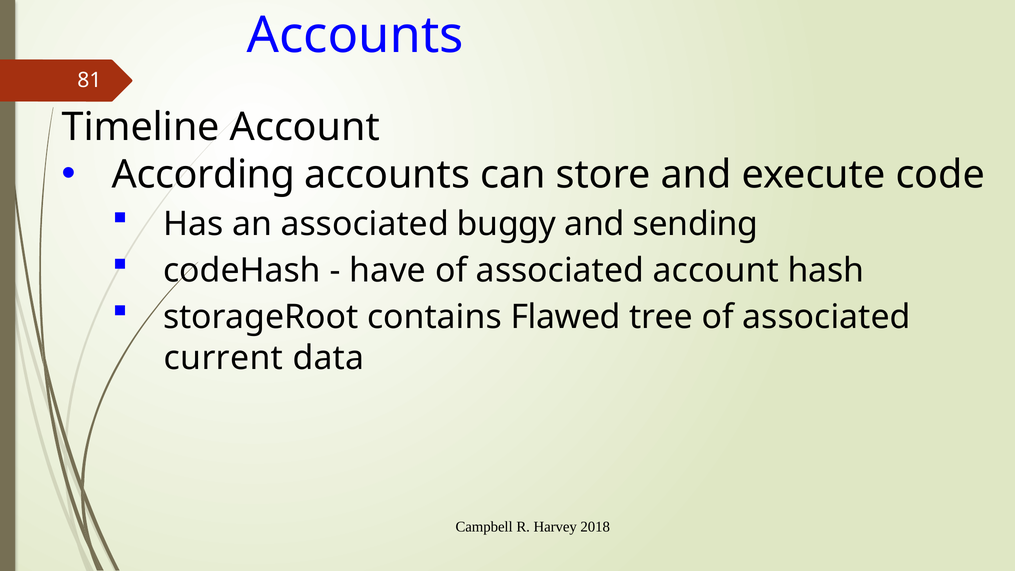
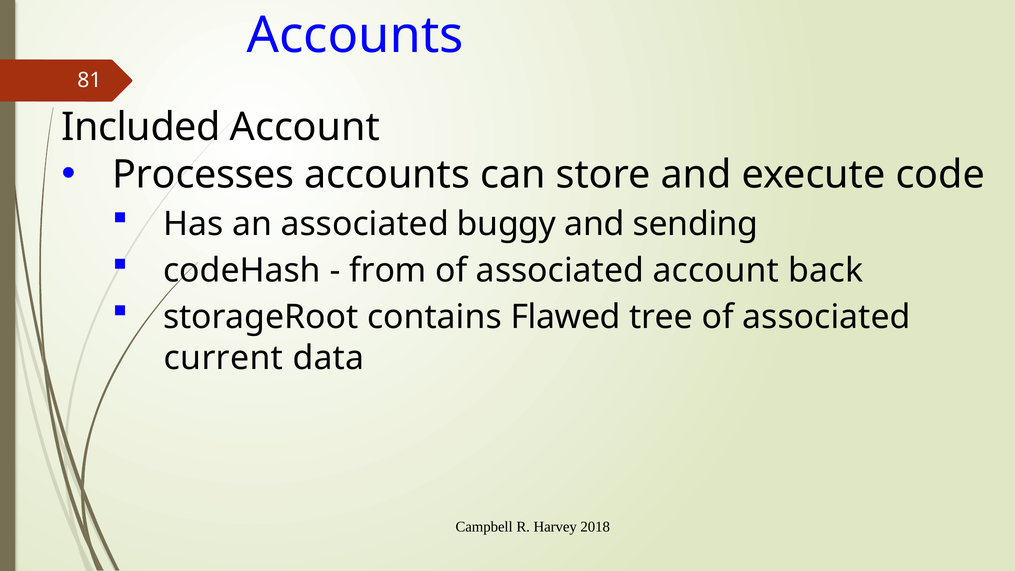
Timeline: Timeline -> Included (141, 127)
According: According -> Processes (203, 175)
have: have -> from (388, 271)
hash: hash -> back (826, 271)
